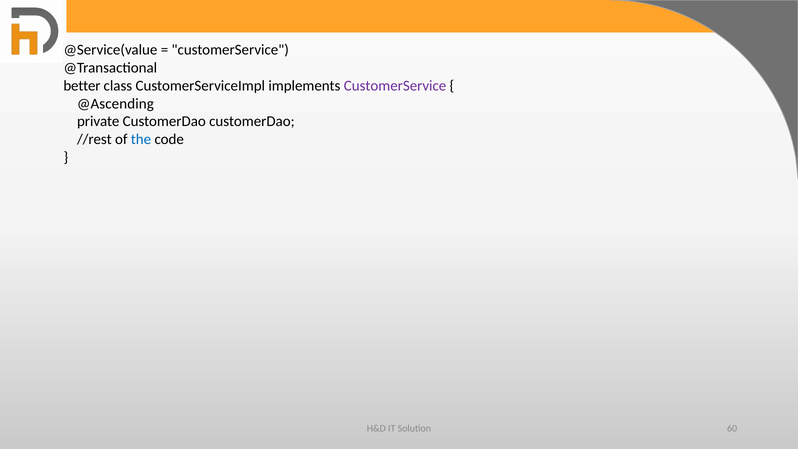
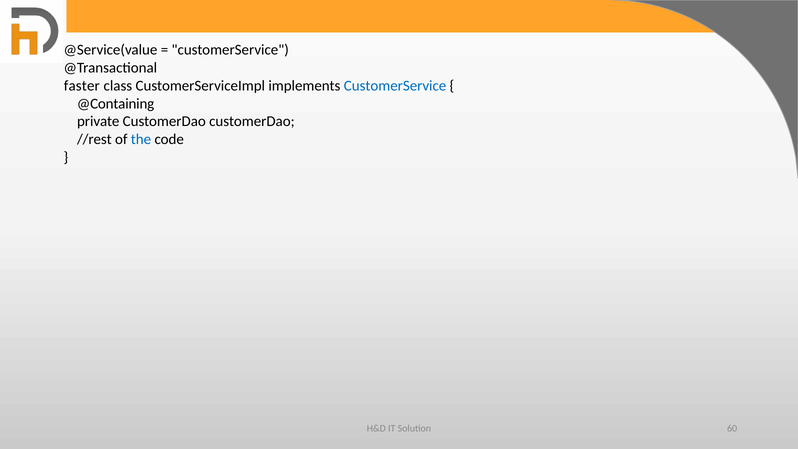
better: better -> faster (82, 86)
CustomerService colour: purple -> blue (395, 86)
@Ascending: @Ascending -> @Containing (116, 104)
